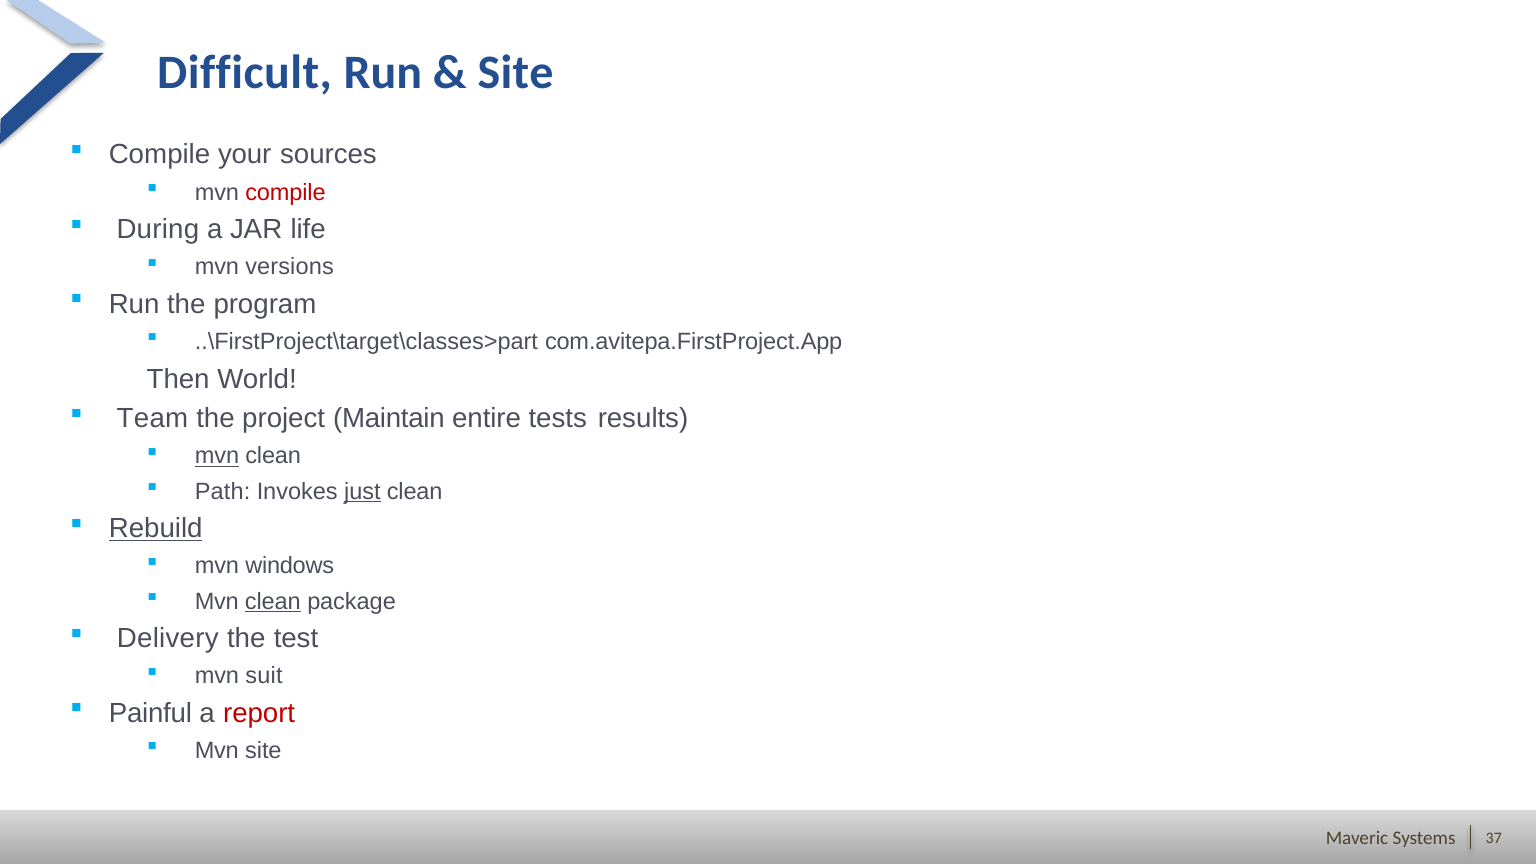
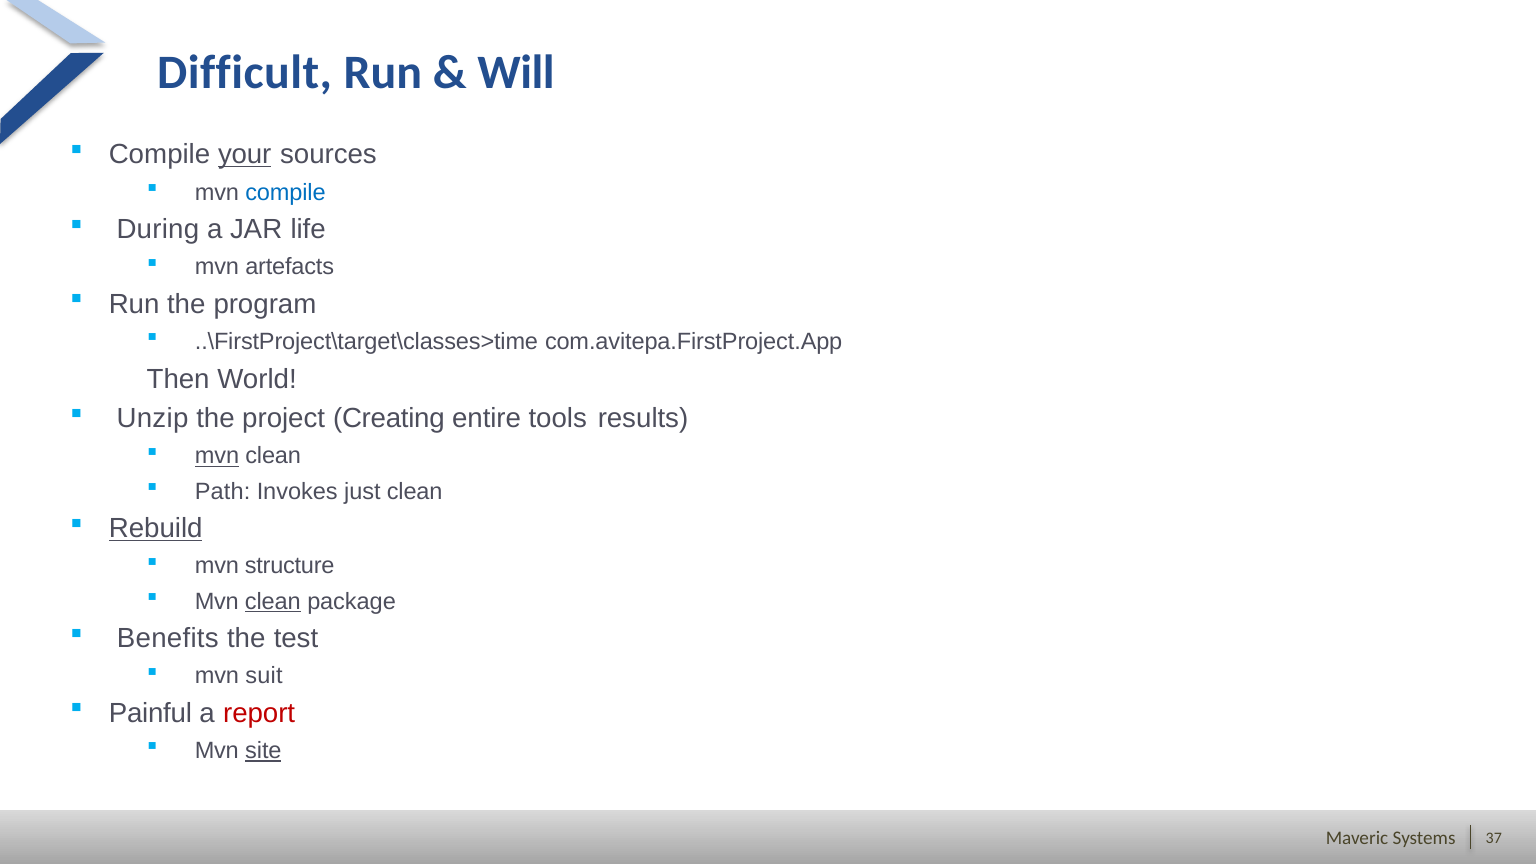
Site: Site -> Will (516, 73)
your underline: none -> present (245, 155)
compile colour: red -> blue (285, 192)
versions: versions -> artefacts (290, 267)
..\FirstProject\target\classes>part: ..\FirstProject\target\classes>part -> ..\FirstProject\target\classes>time (367, 342)
Team: Team -> Unzip (152, 418)
Maintain: Maintain -> Creating (389, 418)
tests: tests -> tools (558, 418)
just underline: present -> none (362, 491)
windows: windows -> structure (290, 566)
Delivery: Delivery -> Benefits (168, 639)
site underline: none -> present (263, 751)
